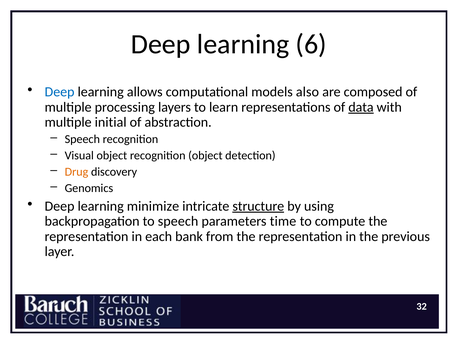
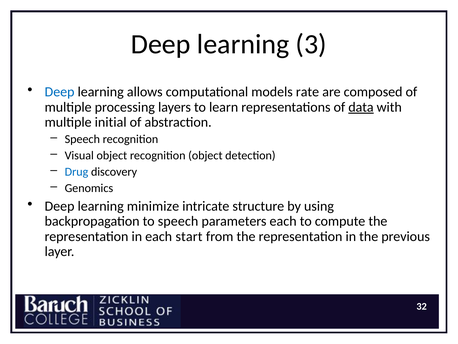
6: 6 -> 3 (311, 44)
also: also -> rate (308, 92)
Drug colour: orange -> blue (77, 172)
structure underline: present -> none (258, 206)
parameters time: time -> each (283, 221)
bank: bank -> start (189, 236)
